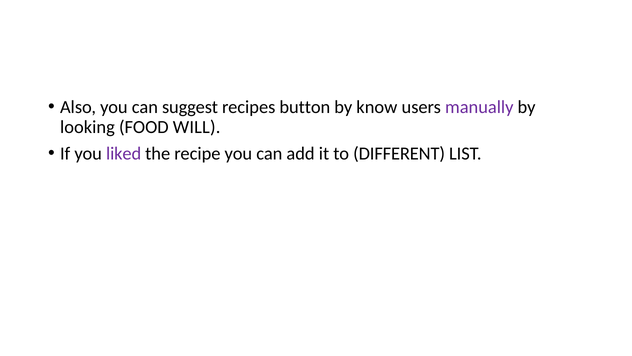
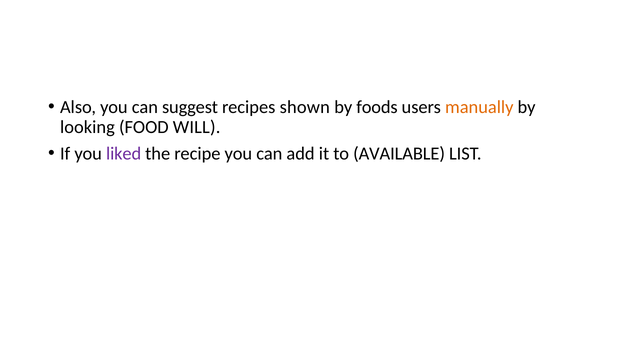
button: button -> shown (305, 107)
know: know -> foods (377, 107)
manually colour: purple -> orange (479, 107)
DIFFERENT: DIFFERENT -> AVAILABLE (399, 153)
